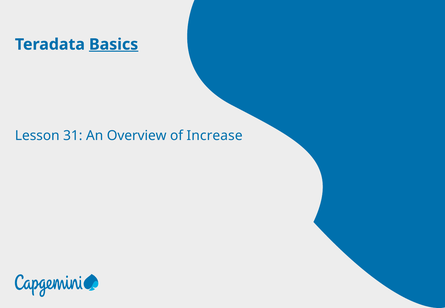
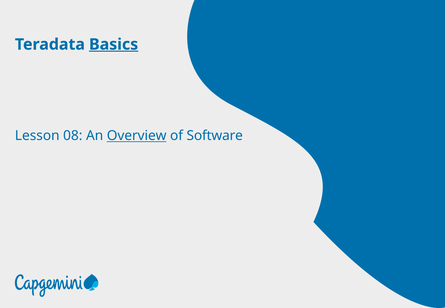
31: 31 -> 08 (73, 136)
Overview underline: none -> present (137, 136)
Increase: Increase -> Software (215, 136)
